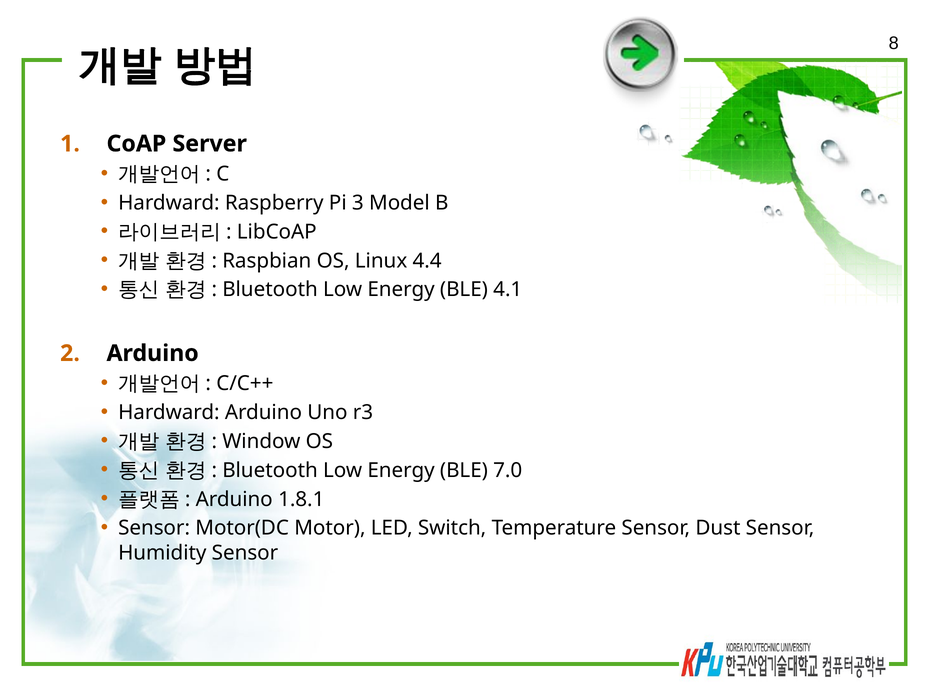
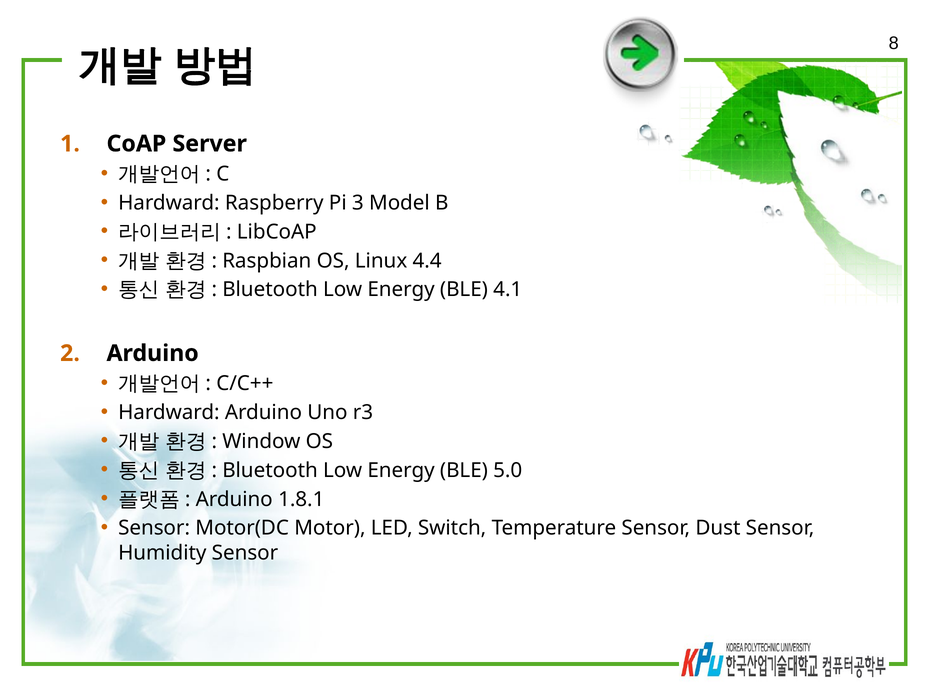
7.0: 7.0 -> 5.0 (508, 470)
